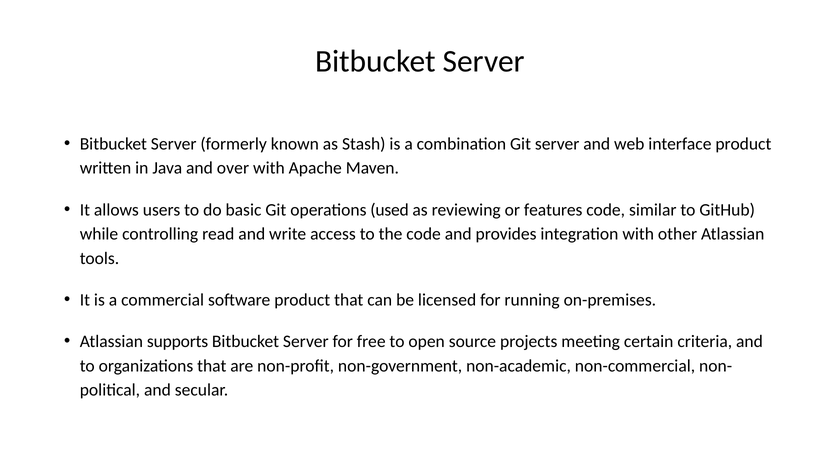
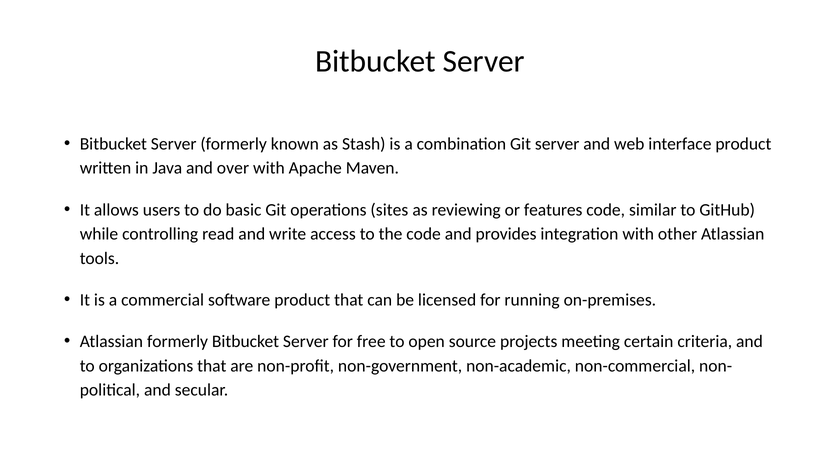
used: used -> sites (389, 210)
Atlassian supports: supports -> formerly (178, 341)
